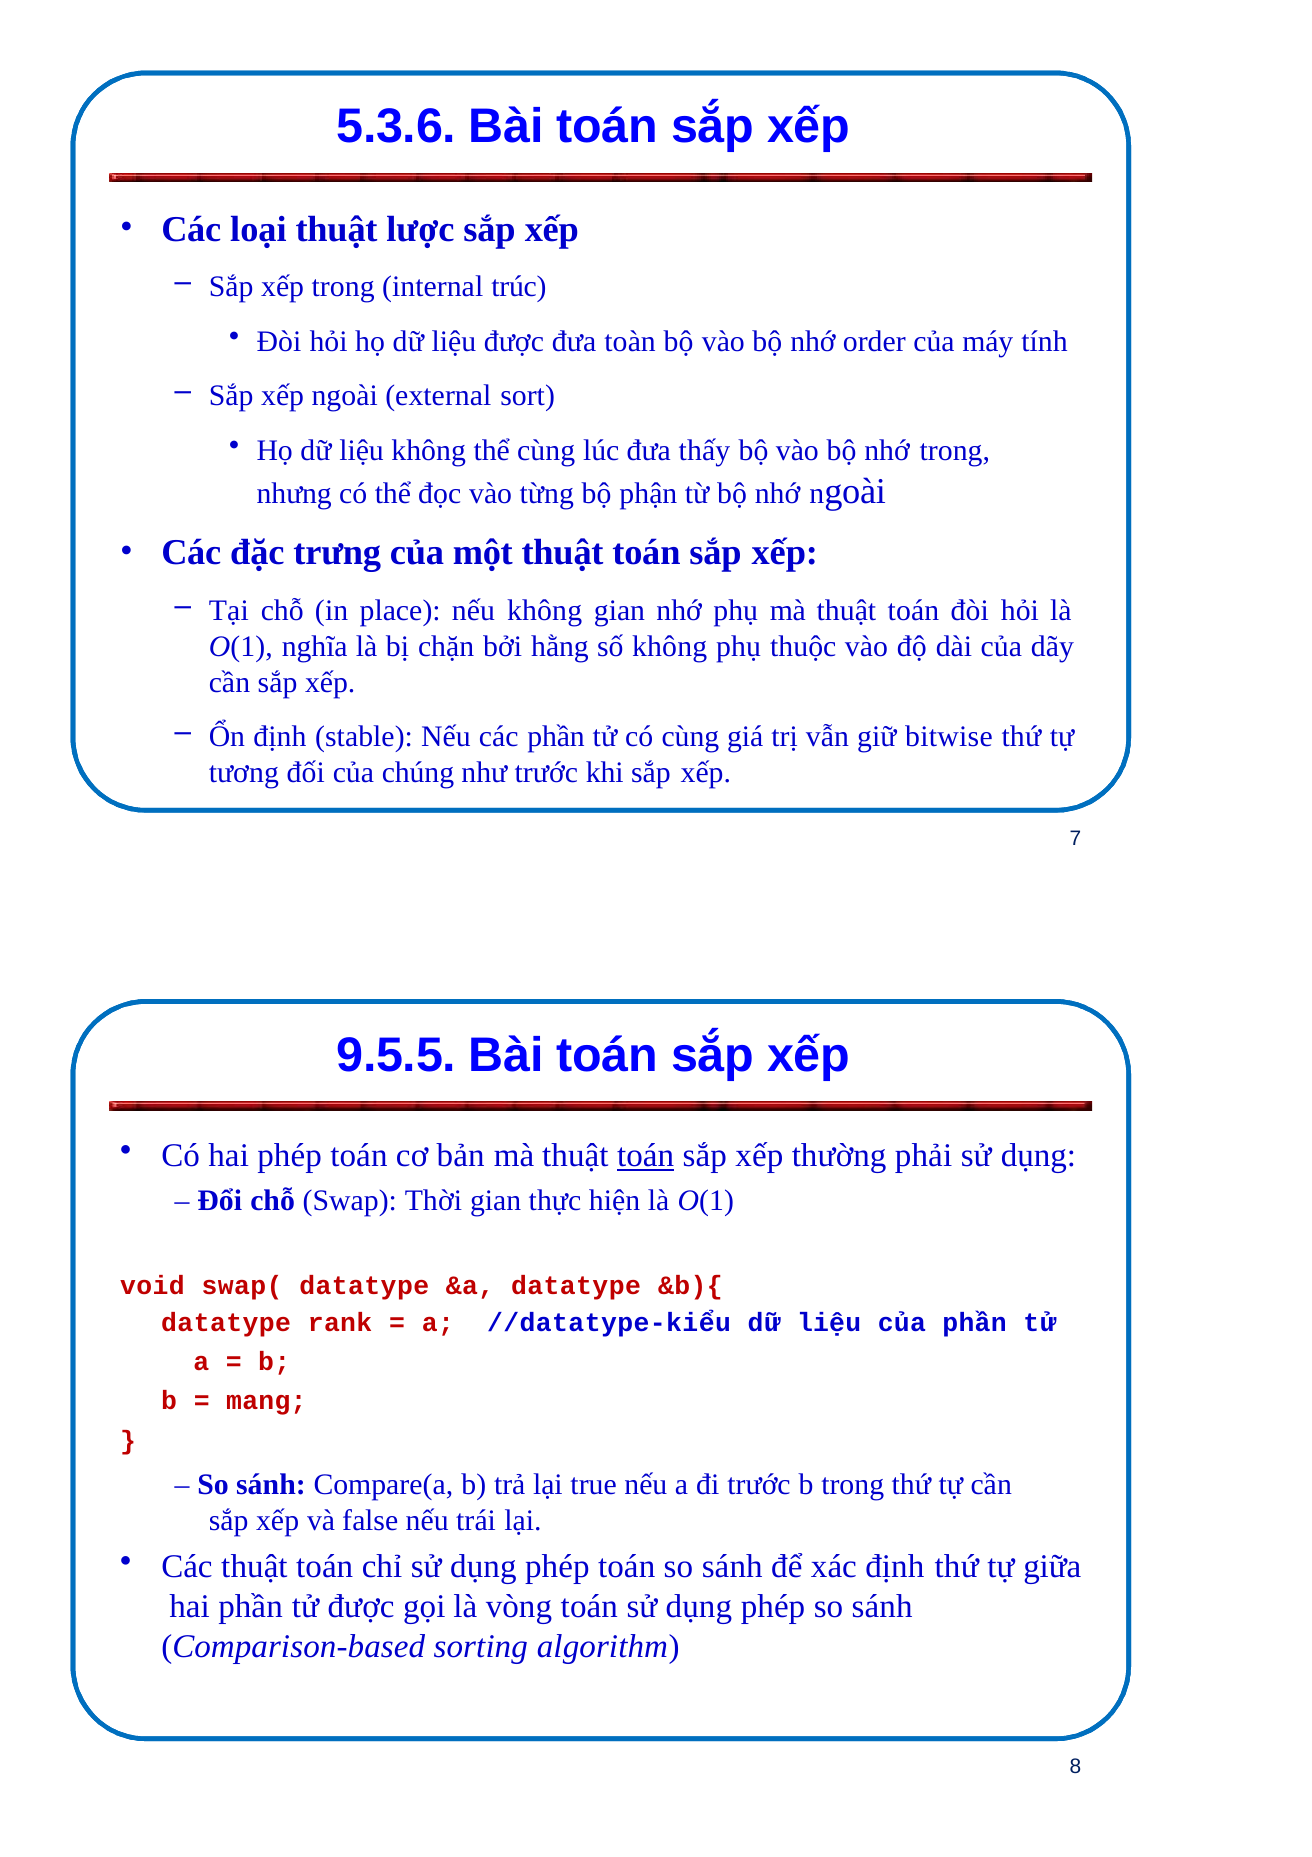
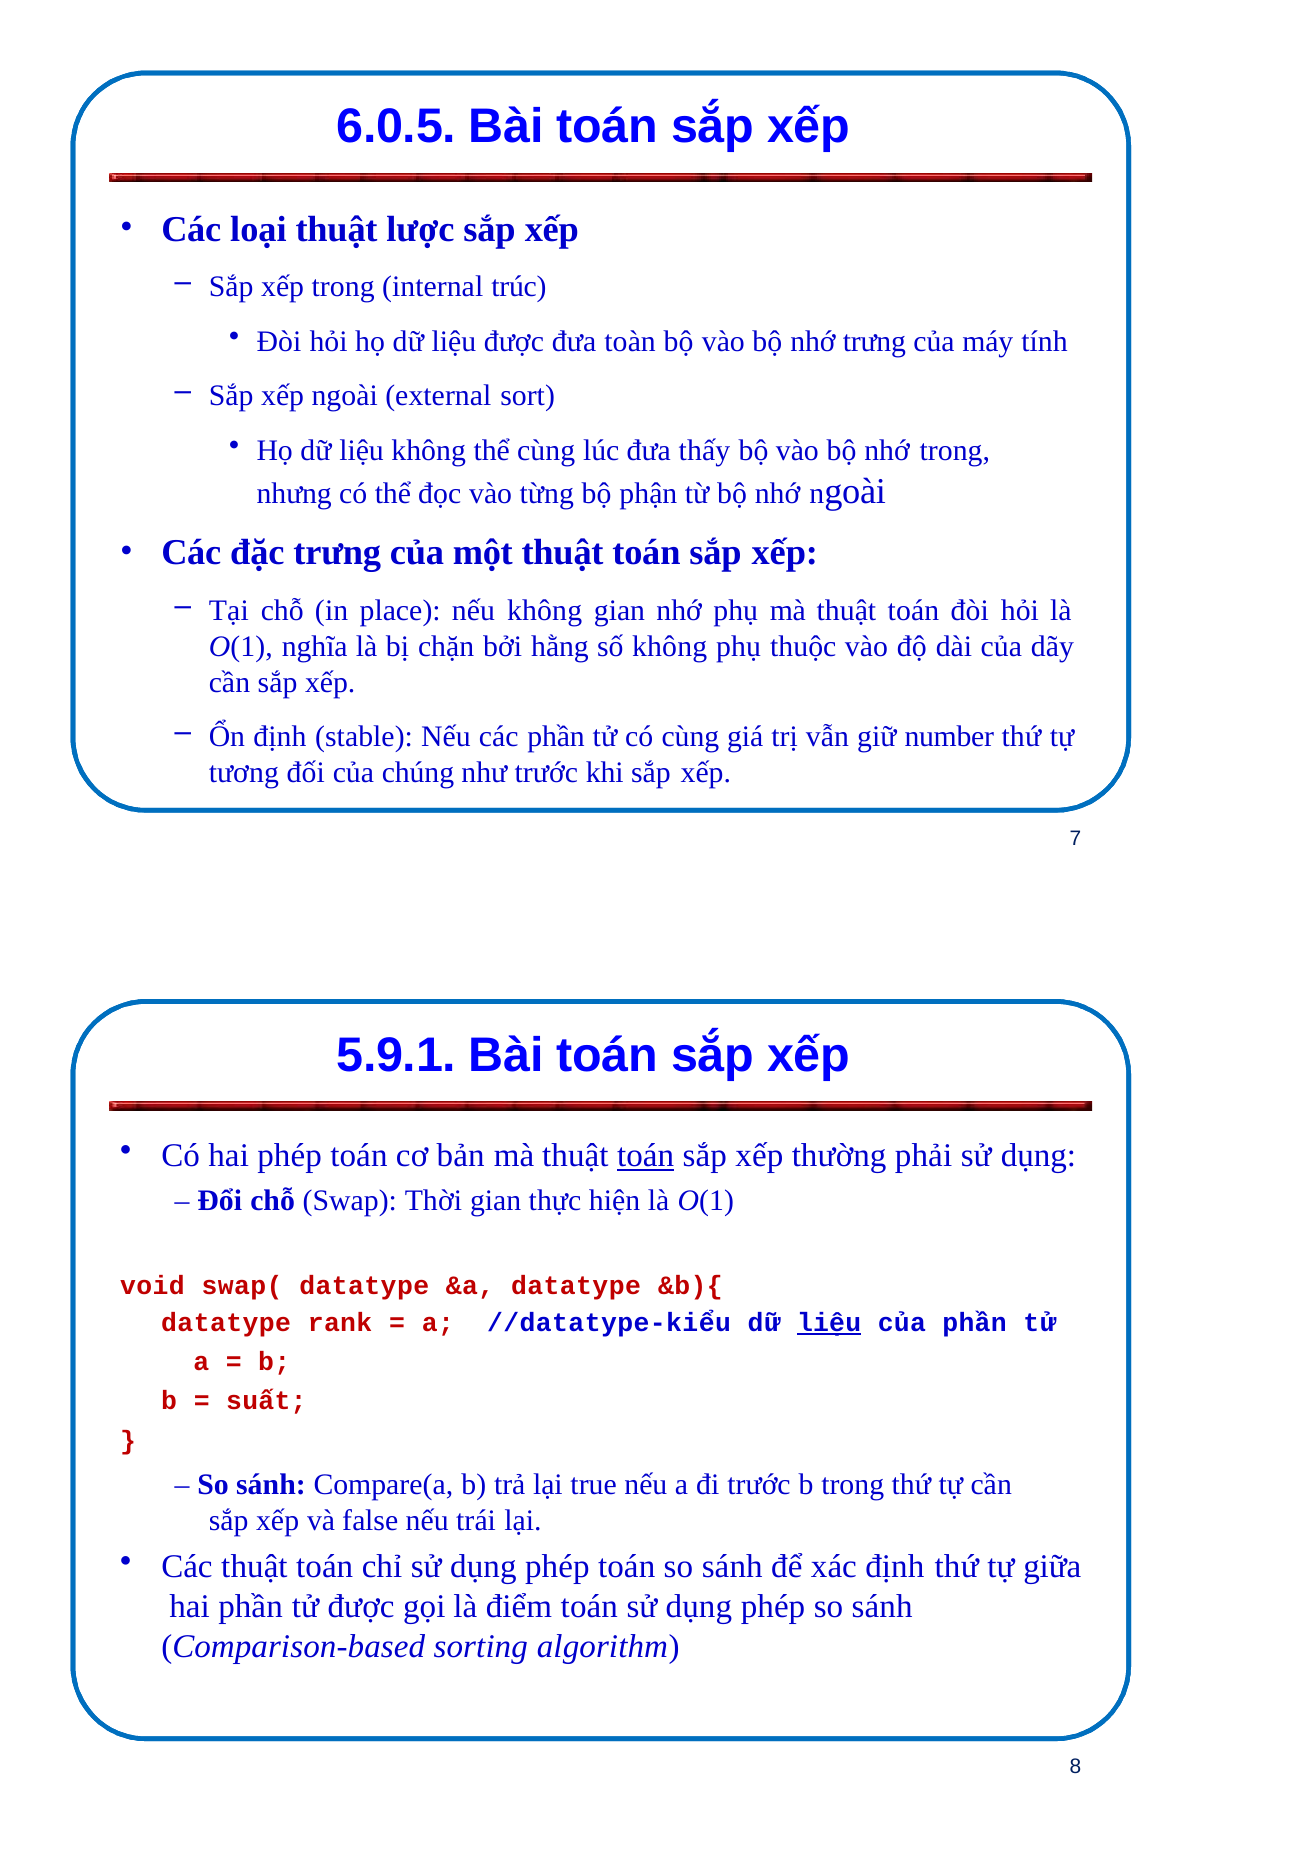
5.3.6: 5.3.6 -> 6.0.5 (396, 127)
nhớ order: order -> trưng (874, 341)
bitwise: bitwise -> number (949, 737)
9.5.5: 9.5.5 -> 5.9.1 (396, 1055)
liệu underline: none -> present (829, 1322)
mang: mang -> suất (266, 1401)
vòng: vòng -> điểm (519, 1606)
